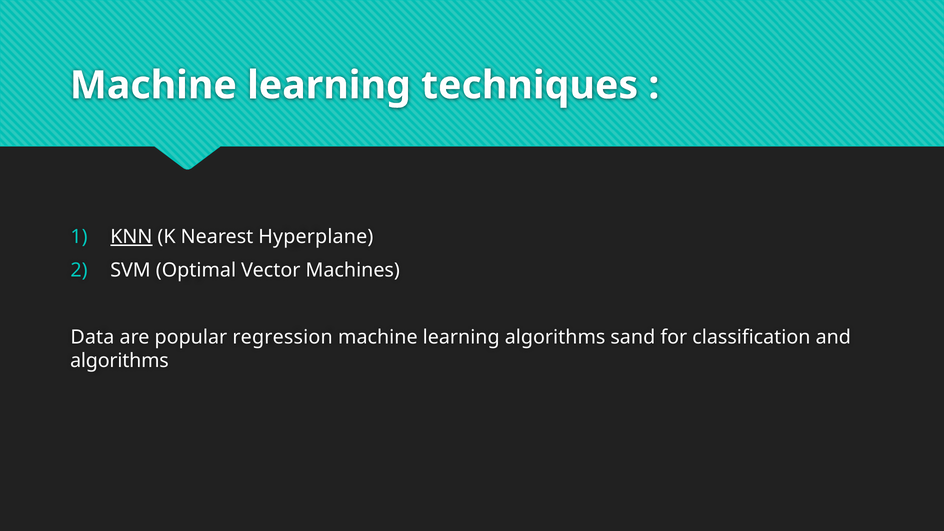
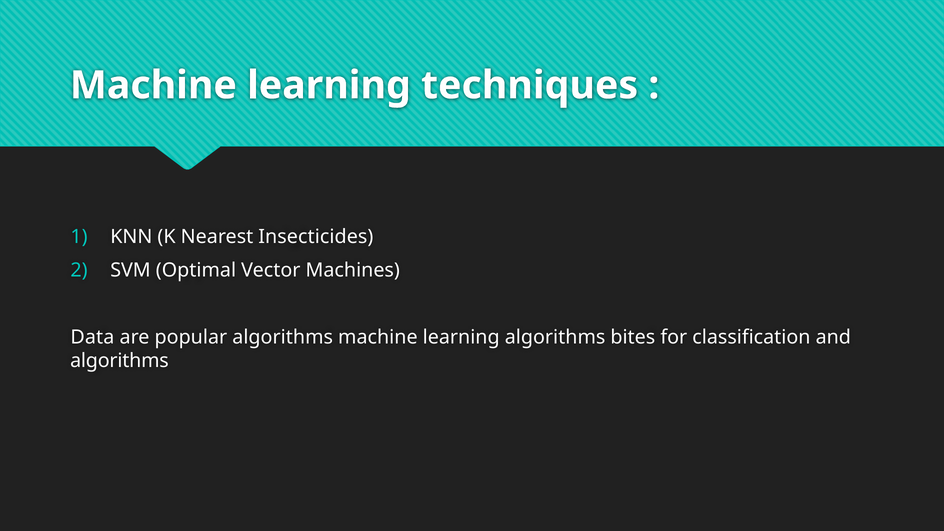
KNN underline: present -> none (131, 237)
Hyperplane: Hyperplane -> Insecticides (316, 237)
popular regression: regression -> algorithms (283, 337)
sand: sand -> bites (633, 337)
